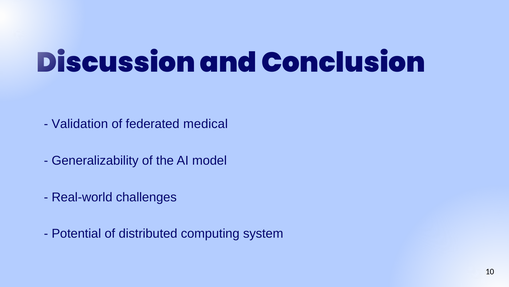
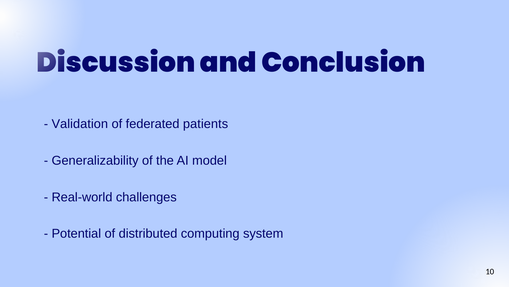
medical: medical -> patients (206, 124)
